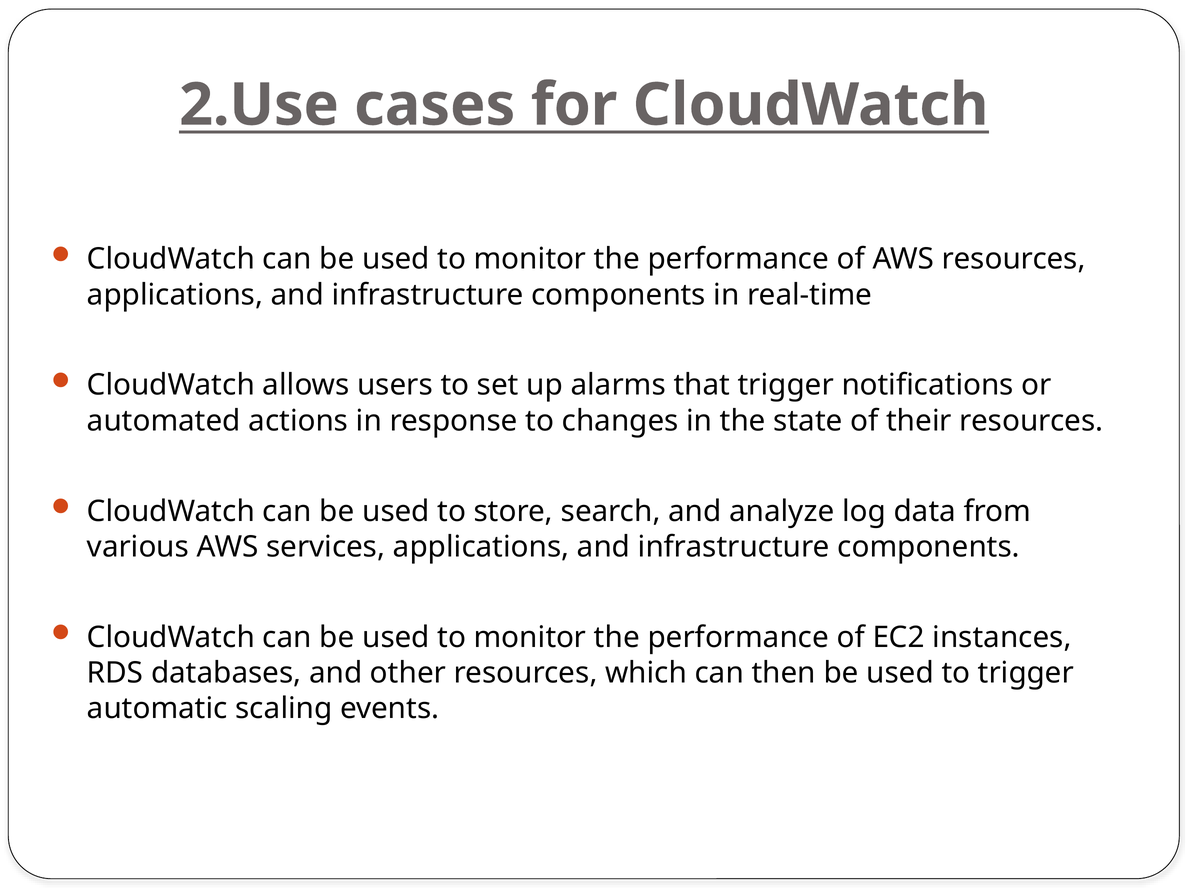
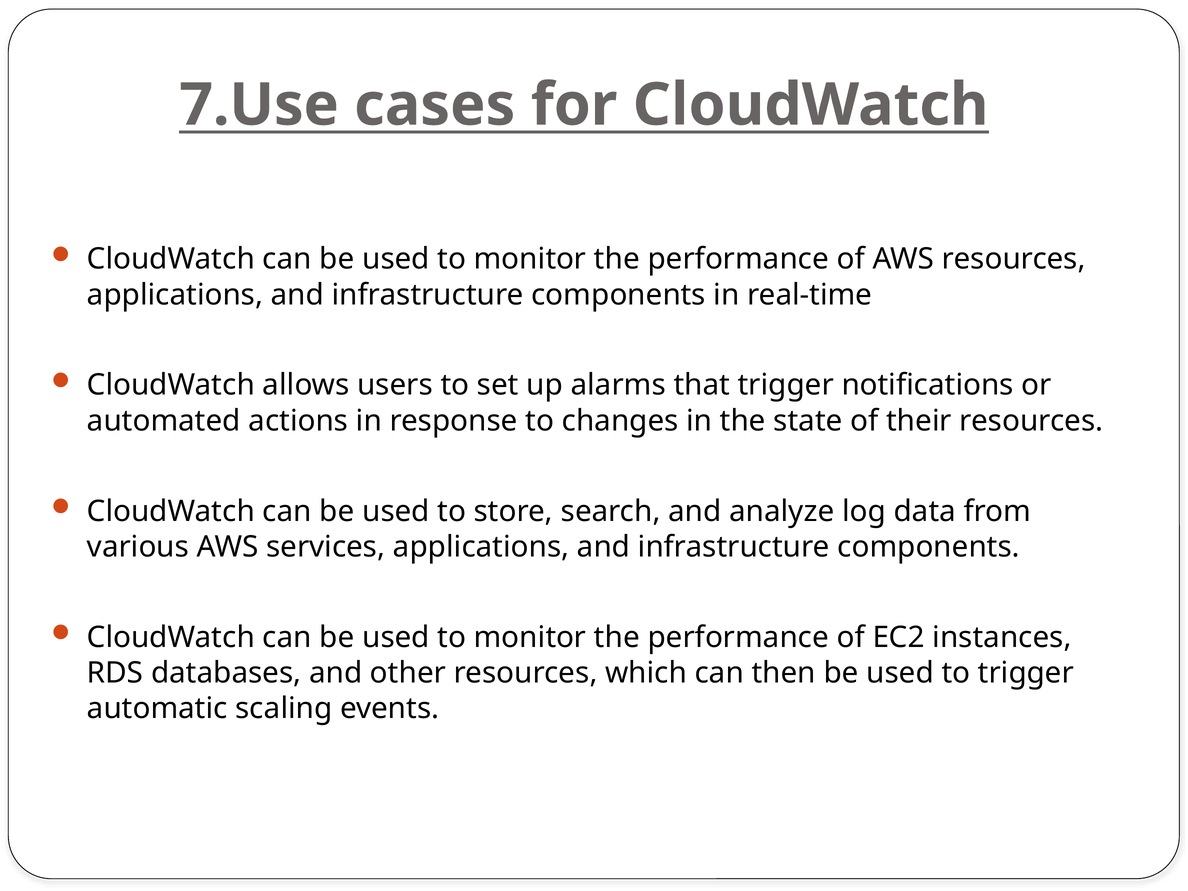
2.Use: 2.Use -> 7.Use (259, 105)
